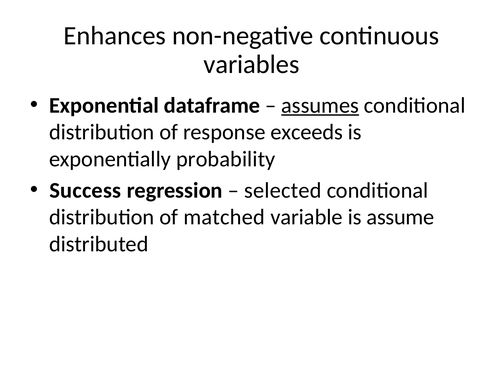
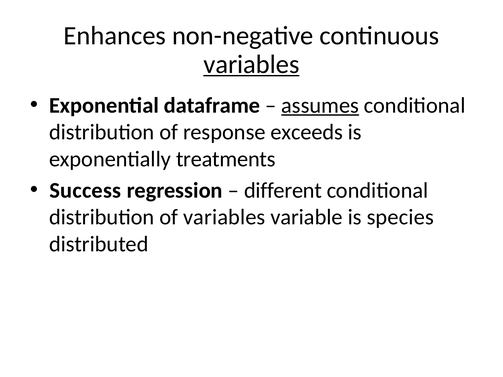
variables underline: none -> present (251, 64)
probability: probability -> treatments (226, 159)
selected: selected -> different (283, 190)
of matched: matched -> variables (224, 217)
assume: assume -> species (400, 217)
